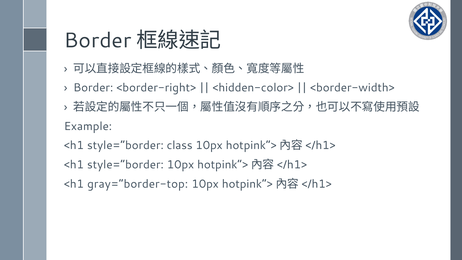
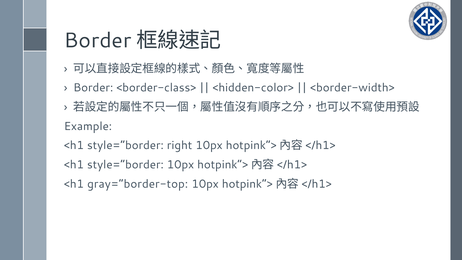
<border-right>: <border-right> -> <border-class> (156, 88)
class: class -> right (180, 145)
